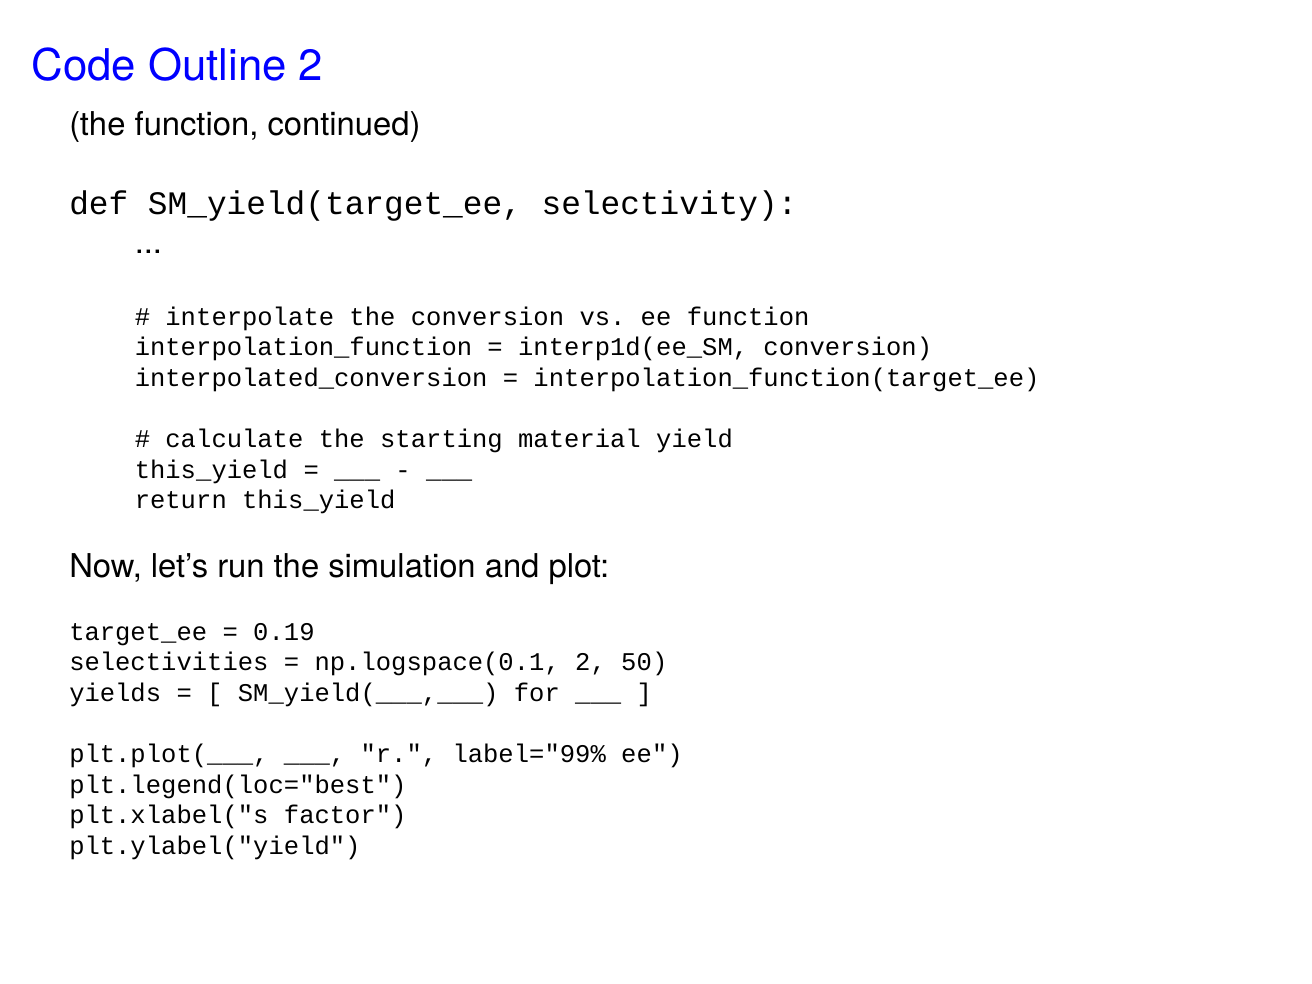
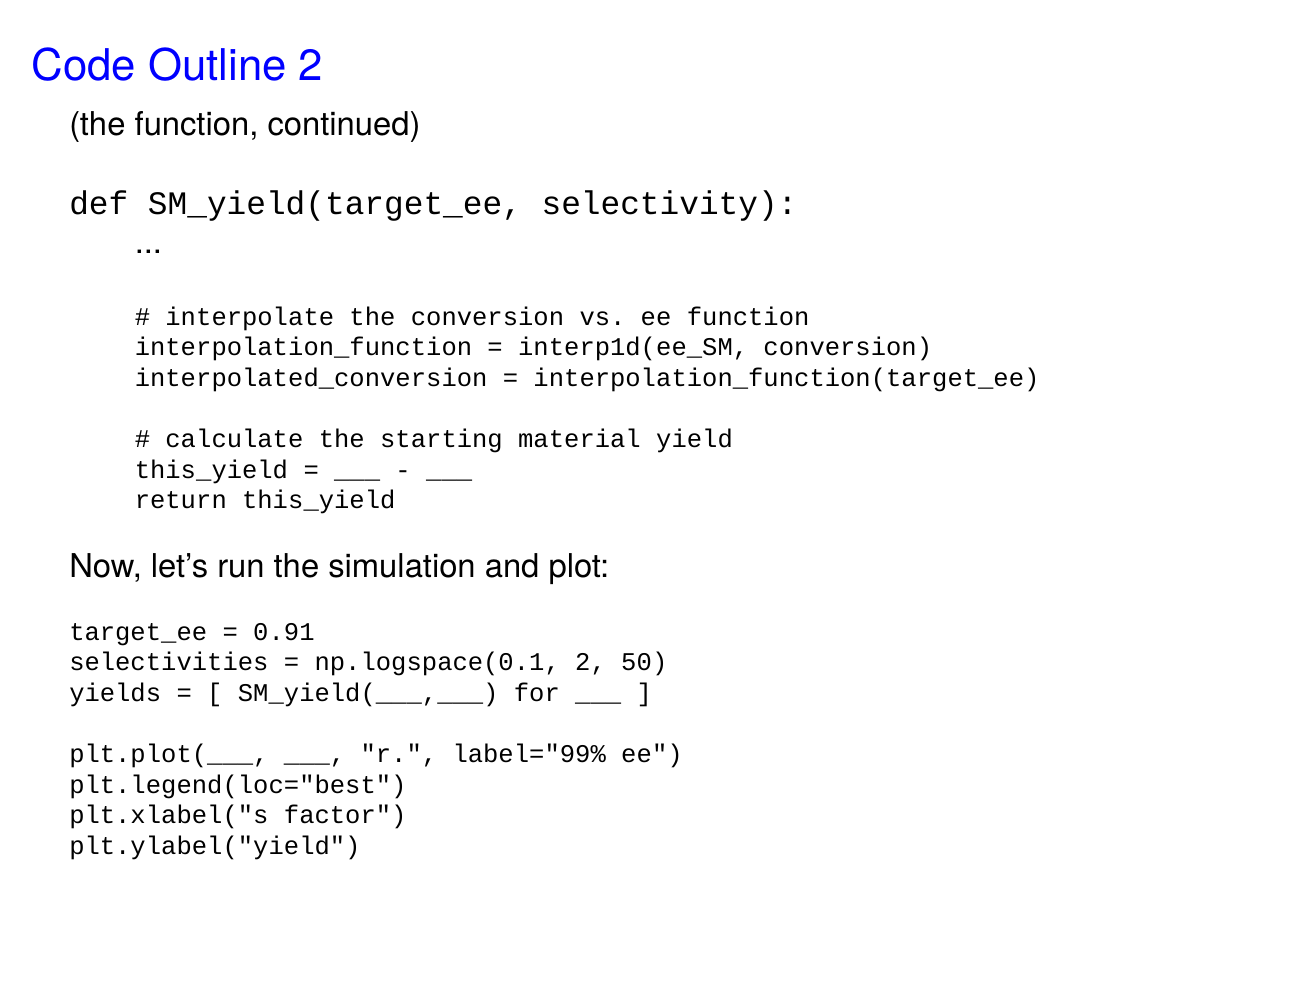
0.19: 0.19 -> 0.91 (284, 632)
